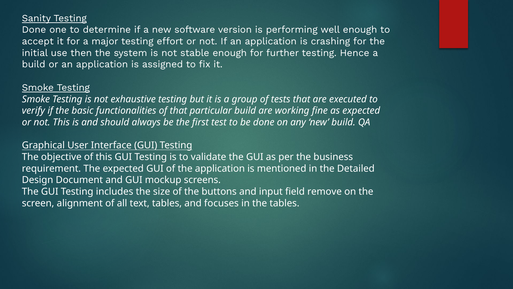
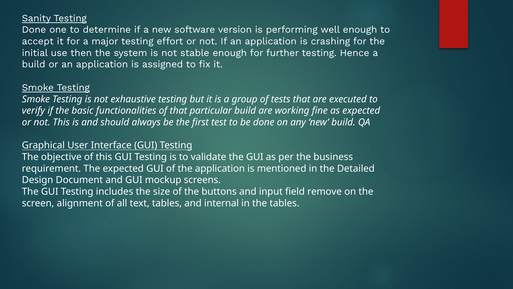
focuses: focuses -> internal (222, 203)
